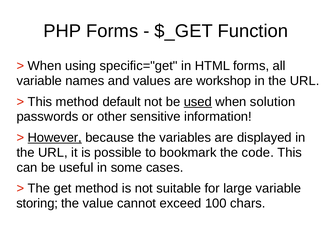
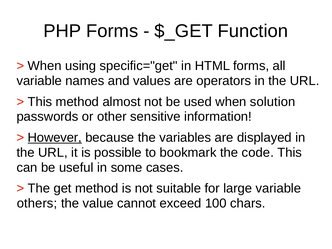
workshop: workshop -> operators (224, 81)
default: default -> almost (122, 102)
used underline: present -> none (198, 102)
storing: storing -> others (37, 203)
